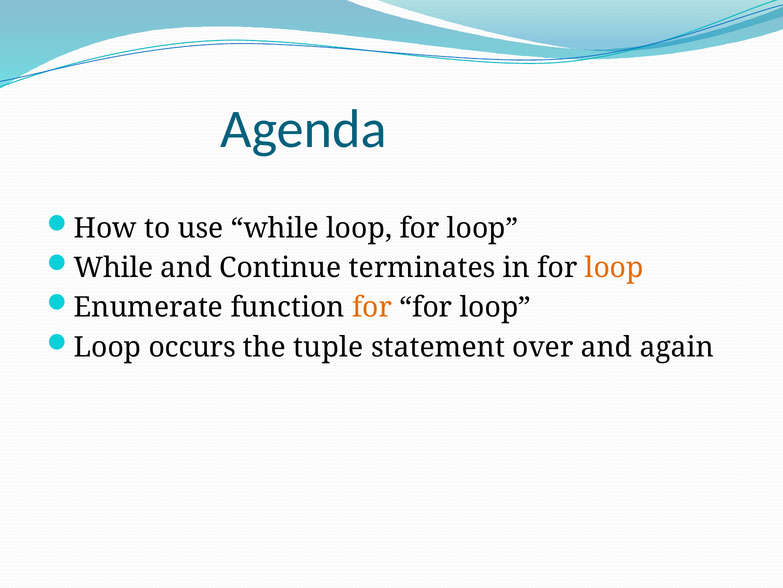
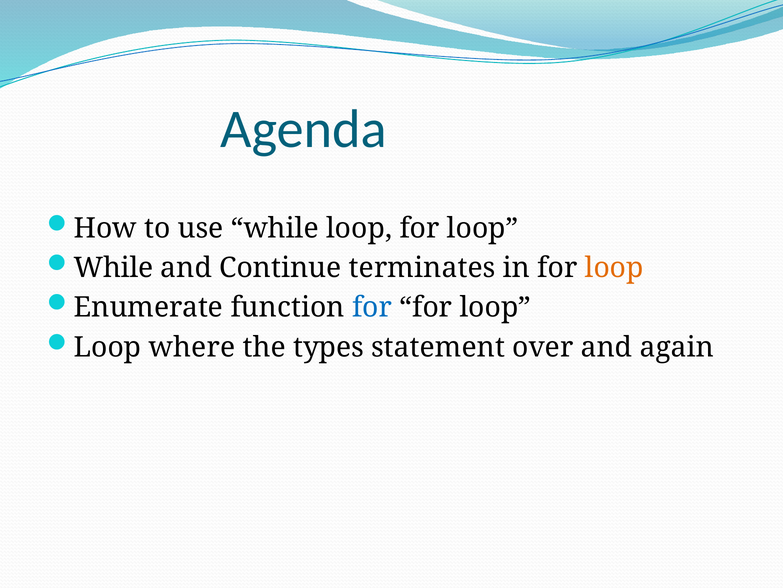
for colour: orange -> blue (372, 307)
occurs: occurs -> where (192, 347)
tuple: tuple -> types (329, 347)
